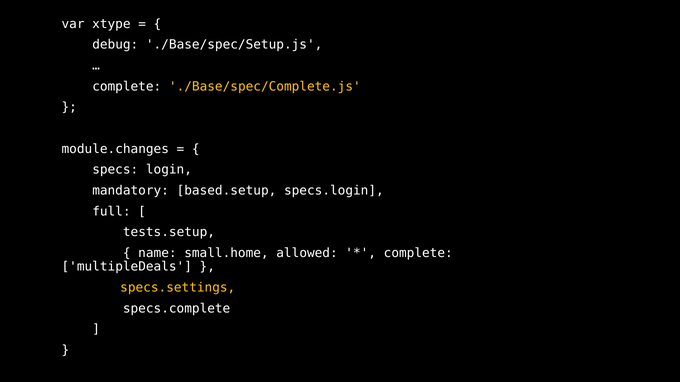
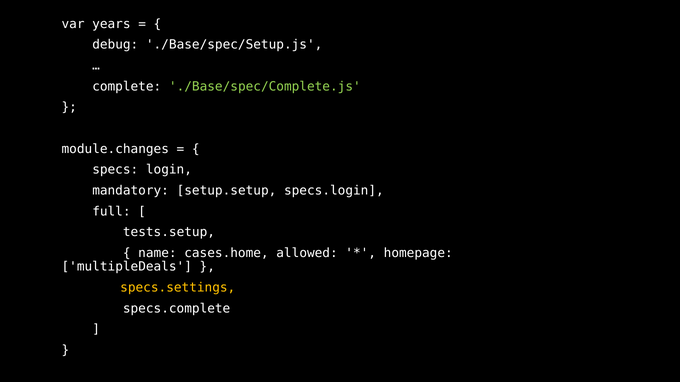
xtype: xtype -> years (111, 24)
./Base/spec/Complete.js colour: yellow -> light green (265, 86)
based.setup: based.setup -> setup.setup (227, 191)
small.home: small.home -> cases.home (226, 253)
complete: complete -> homepage (418, 253)
